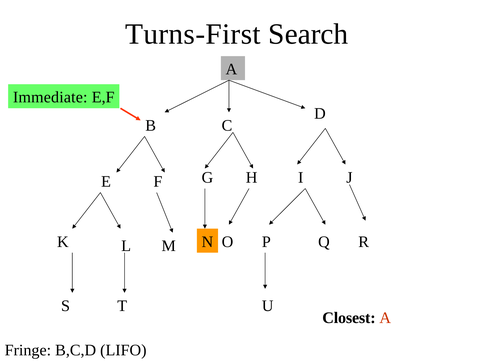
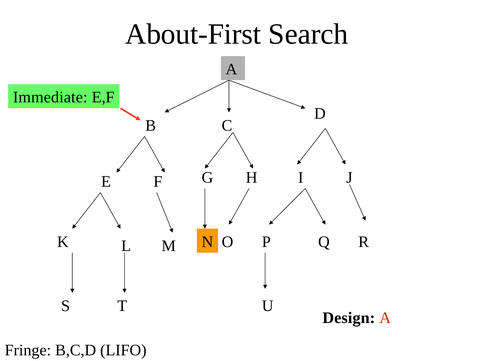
Turns-First: Turns-First -> About-First (193, 34)
Closest: Closest -> Design (349, 318)
